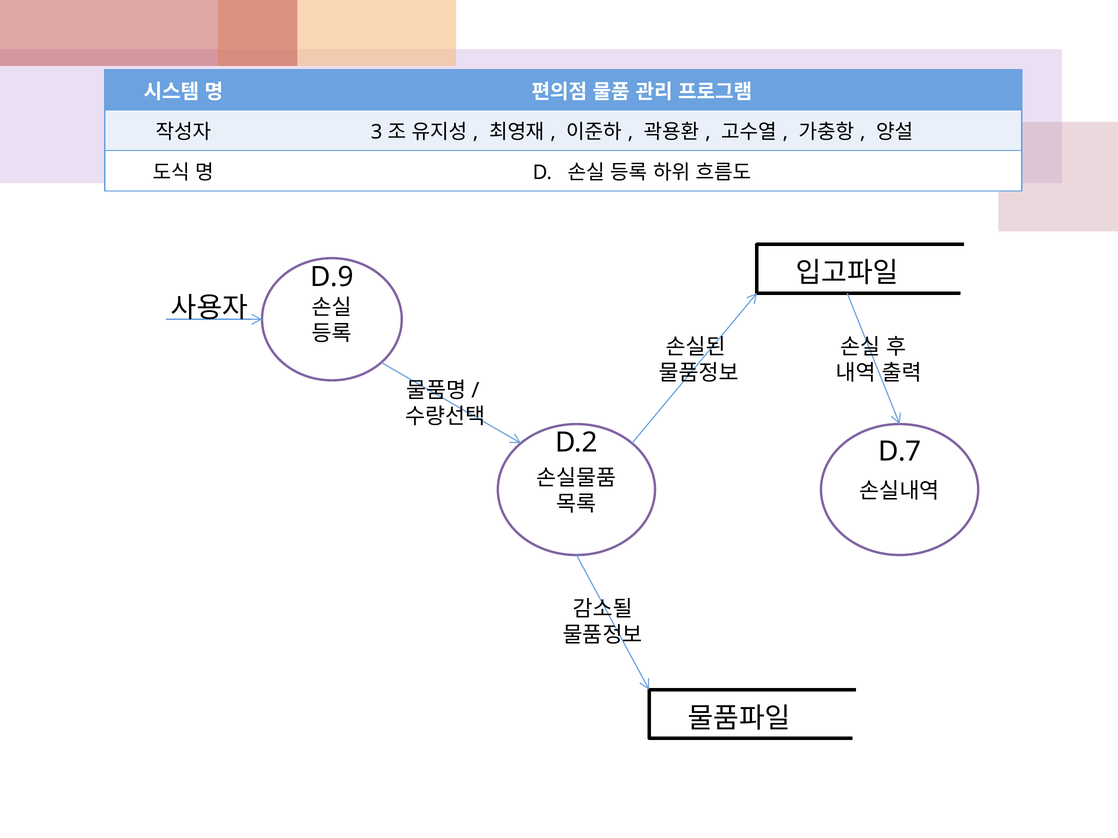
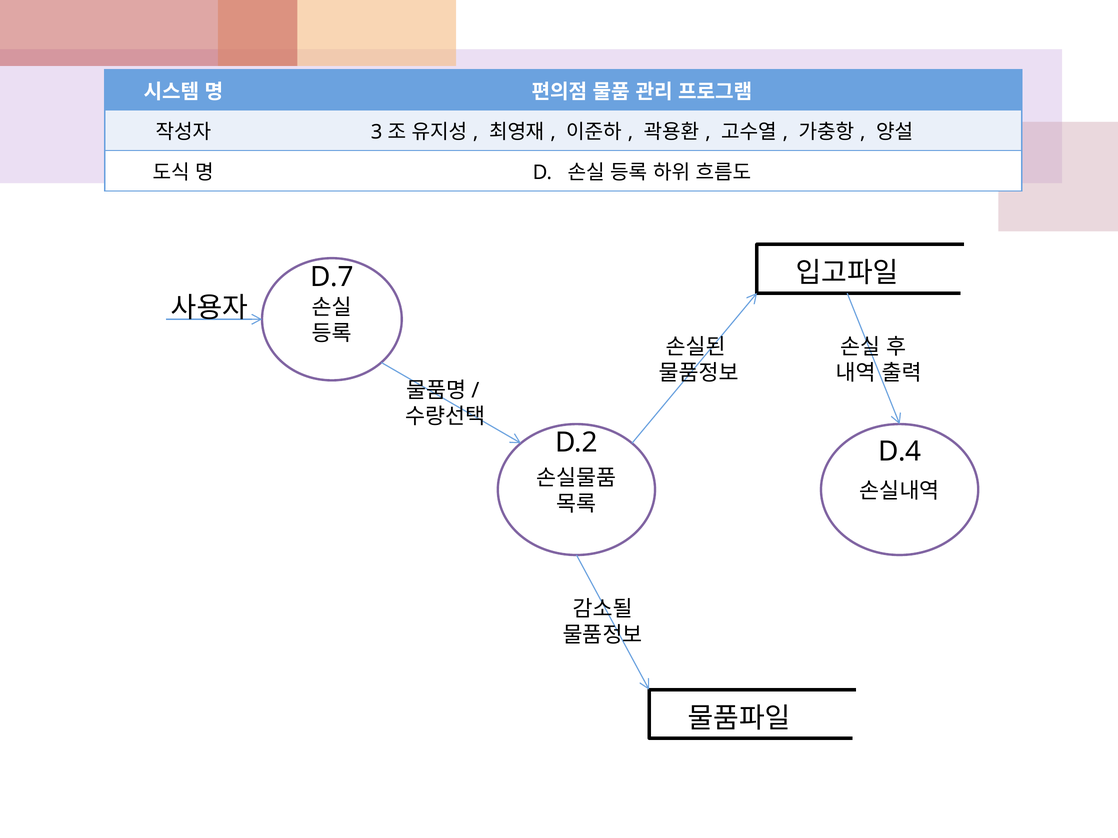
D.9: D.9 -> D.7 (332, 277)
D.7: D.7 -> D.4 (900, 452)
